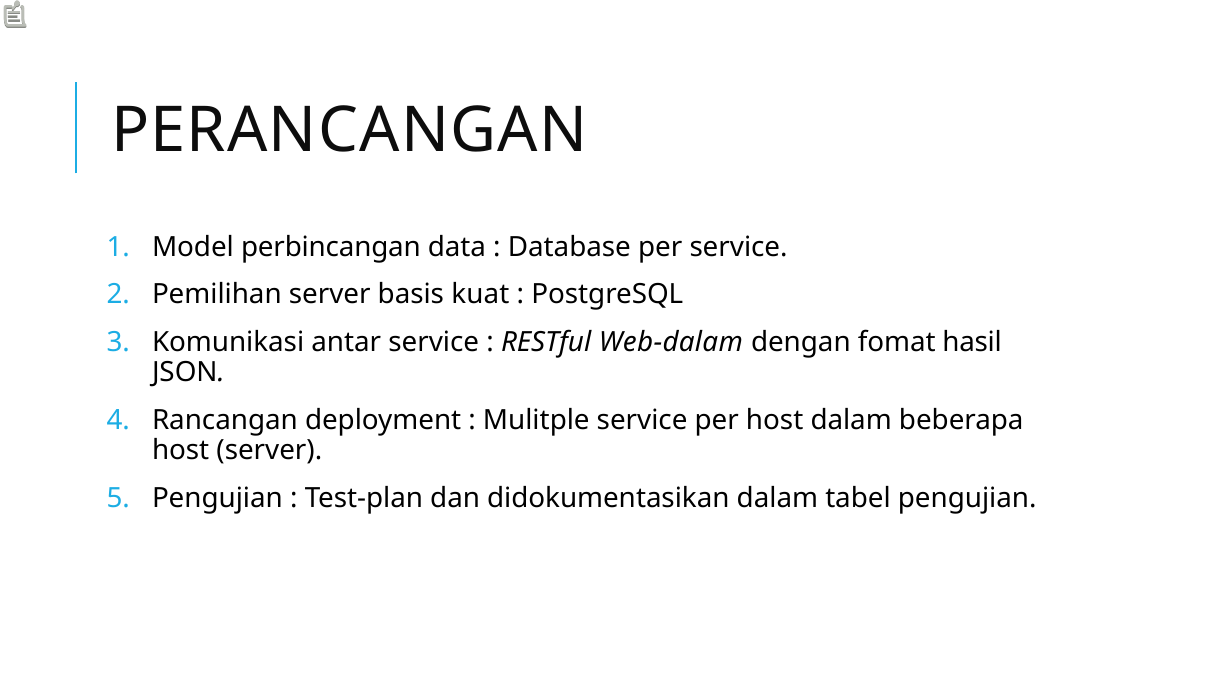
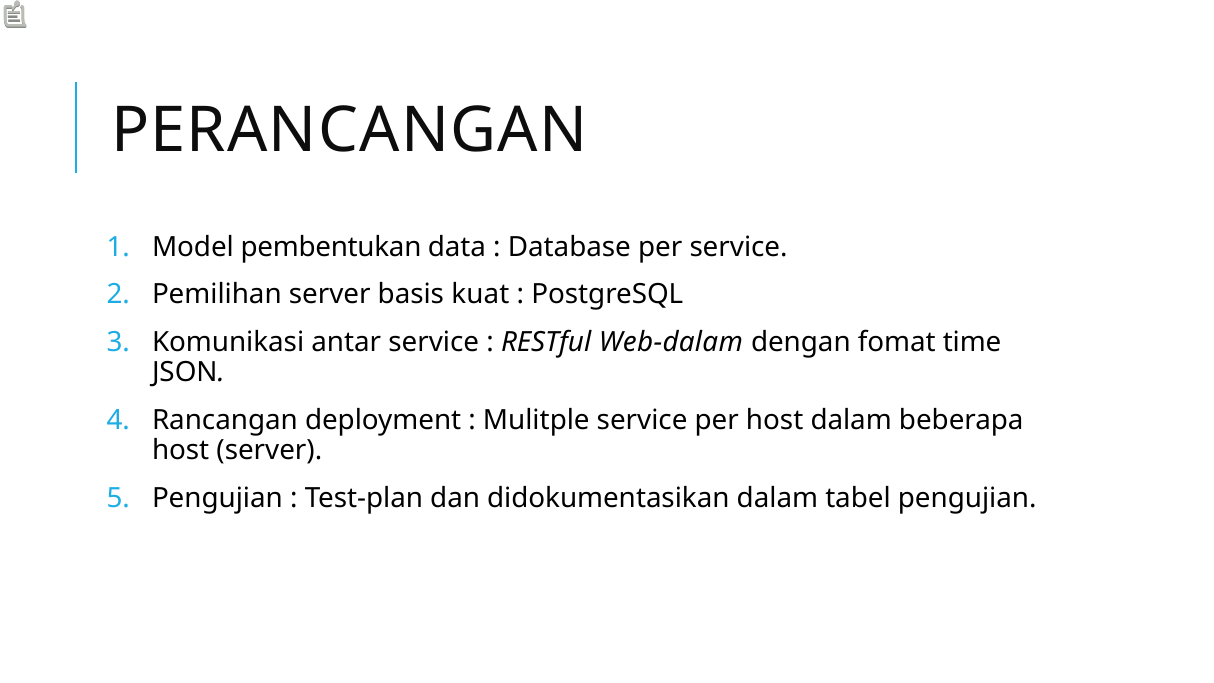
perbincangan: perbincangan -> pembentukan (331, 247)
hasil: hasil -> time (972, 343)
